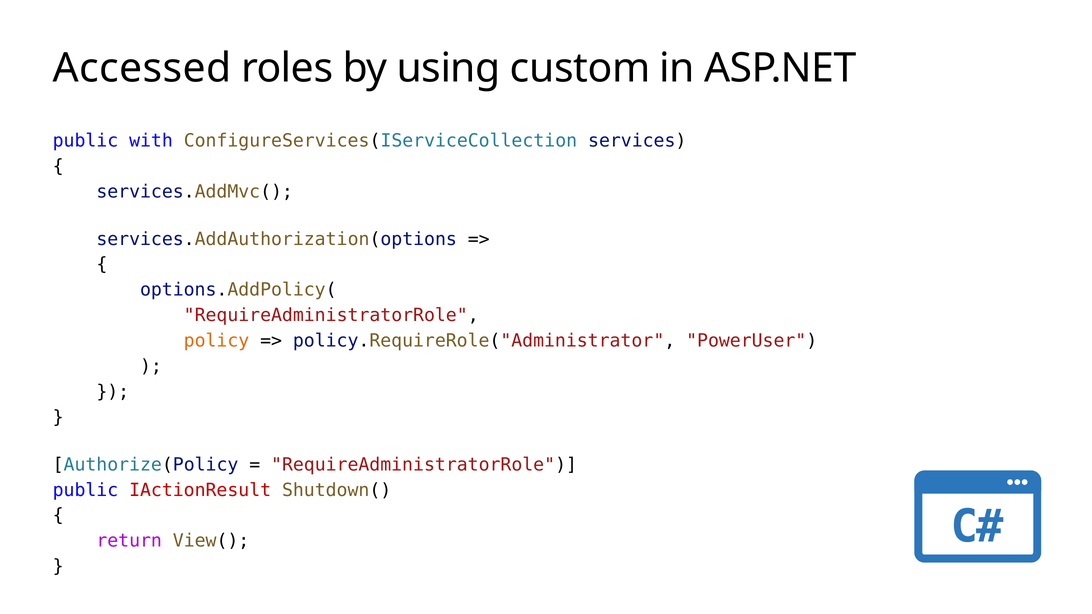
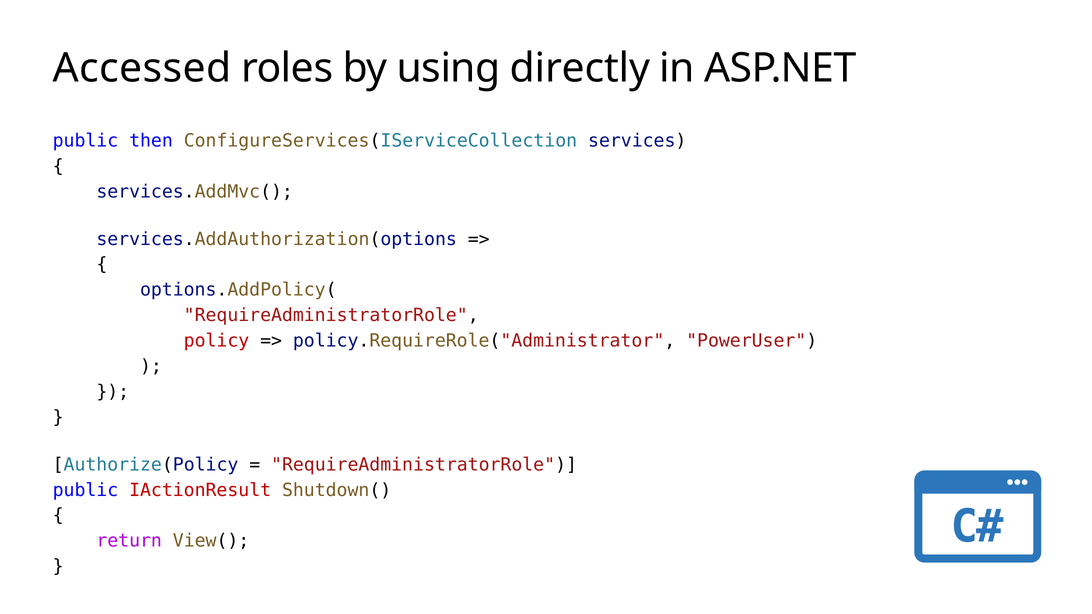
custom: custom -> directly (580, 68)
with: with -> then (151, 141)
policy colour: orange -> red (216, 341)
